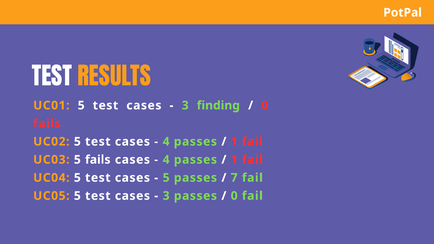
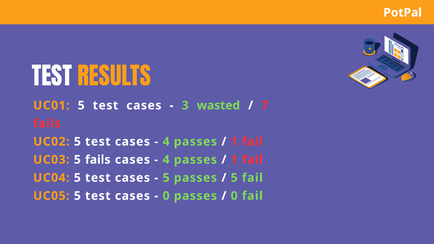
finding: finding -> wasted (218, 105)
0: 0 -> 7 (265, 105)
7: 7 -> 5 (234, 178)
3: 3 -> 0 (166, 196)
